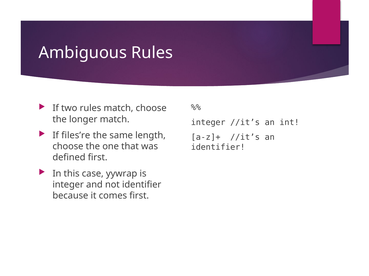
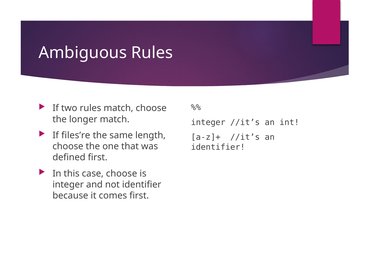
case yywrap: yywrap -> choose (122, 174)
